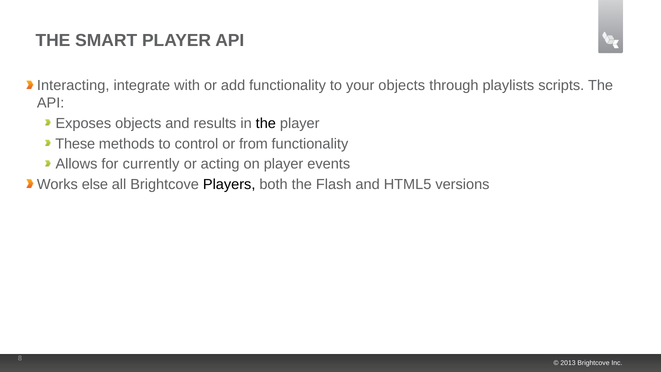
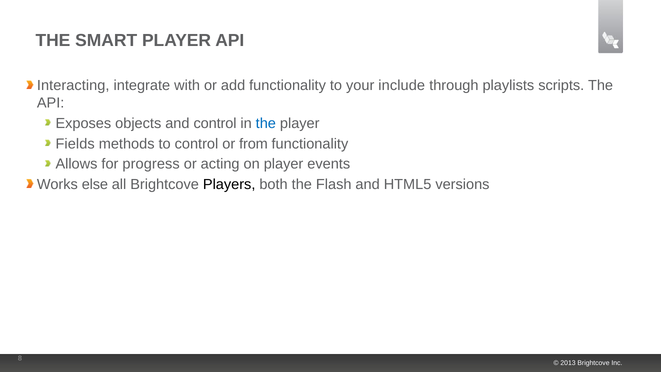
your objects: objects -> include (402, 86)
and results: results -> control (215, 123)
the colour: black -> blue (266, 123)
These: These -> Fields (75, 144)
currently: currently -> progress (151, 164)
